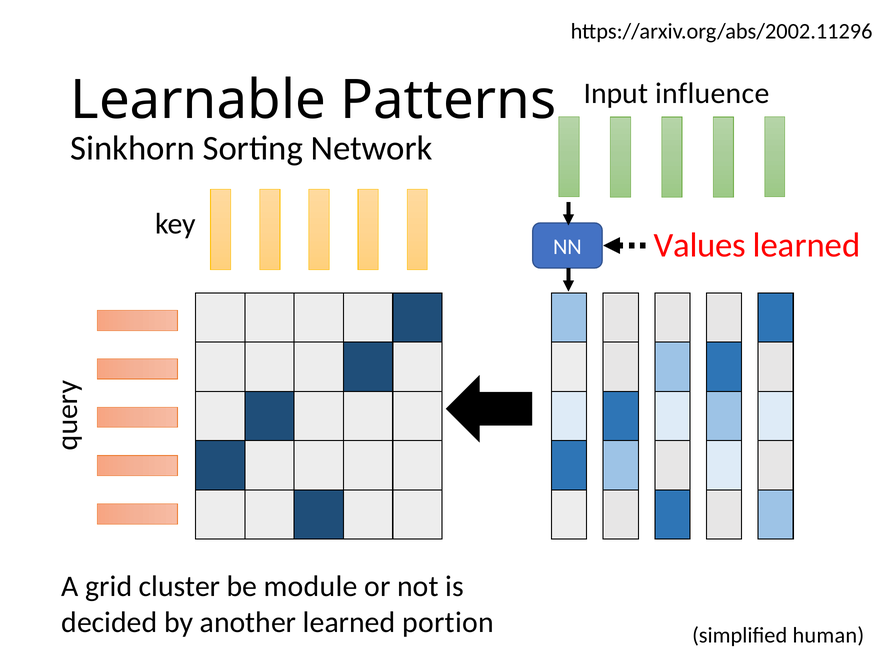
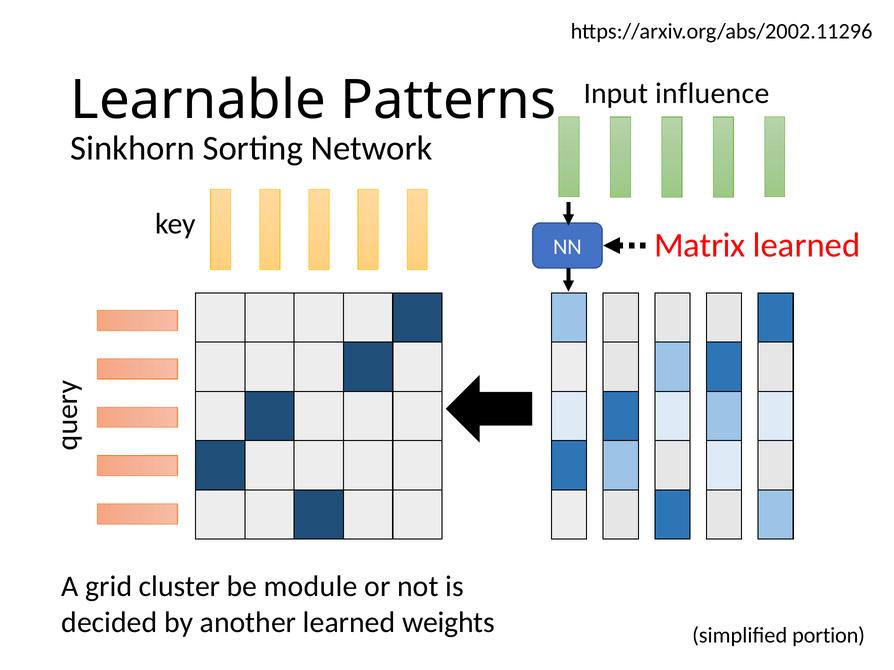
Values: Values -> Matrix (700, 246)
portion: portion -> weights (448, 623)
human: human -> portion (829, 636)
